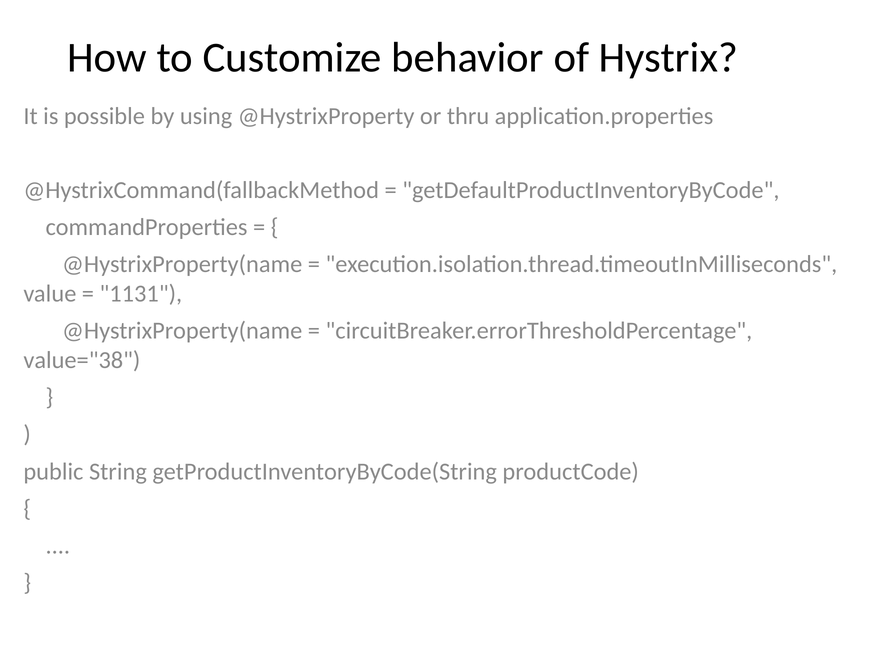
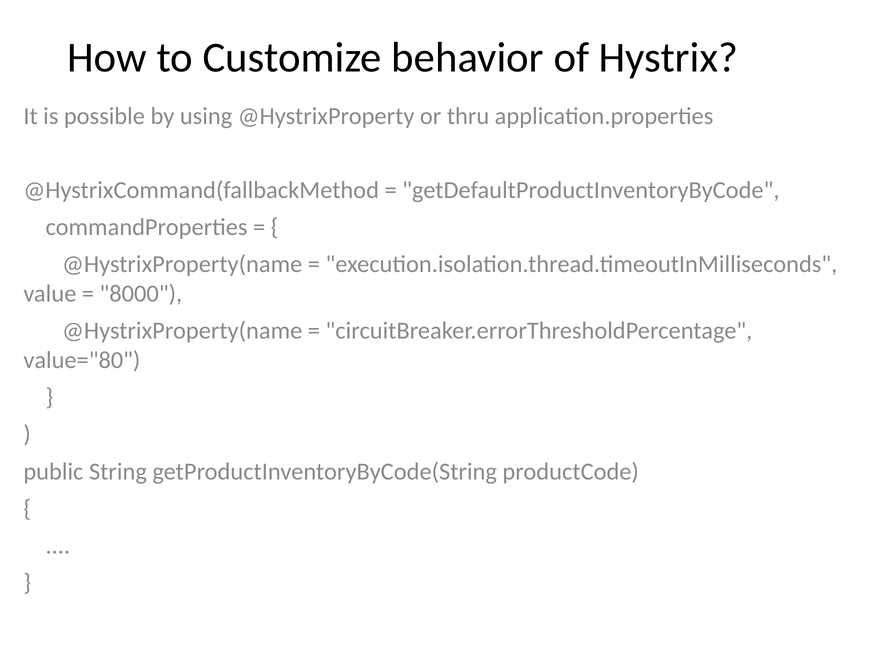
1131: 1131 -> 8000 (141, 294)
value="38: value="38 -> value="80 (82, 360)
